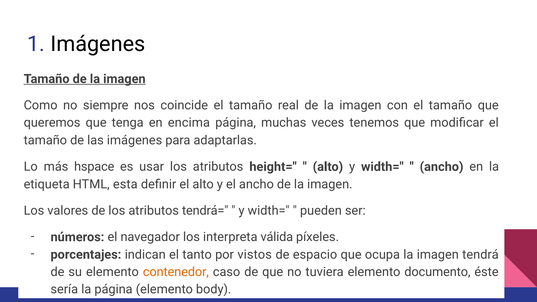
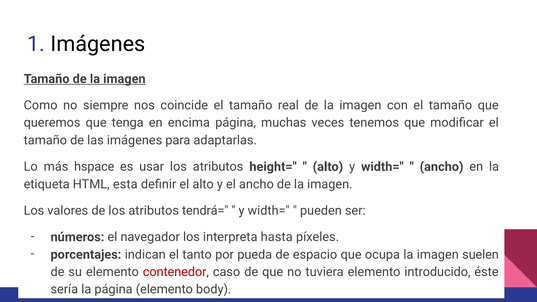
válida: válida -> hasta (277, 237)
vistos: vistos -> pueda (255, 255)
tendrá: tendrá -> suelen (481, 255)
contenedor colour: orange -> red (176, 272)
documento: documento -> introducido (437, 272)
